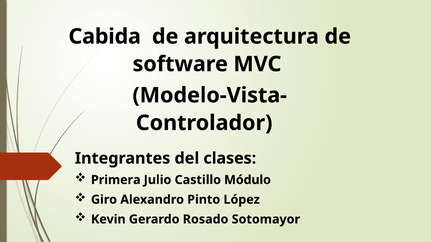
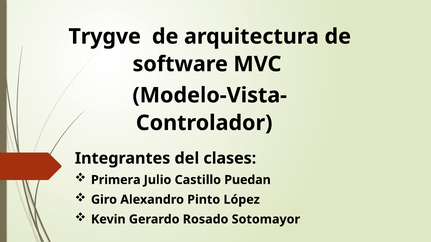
Cabida: Cabida -> Trygve (105, 37)
Módulo: Módulo -> Puedan (248, 180)
